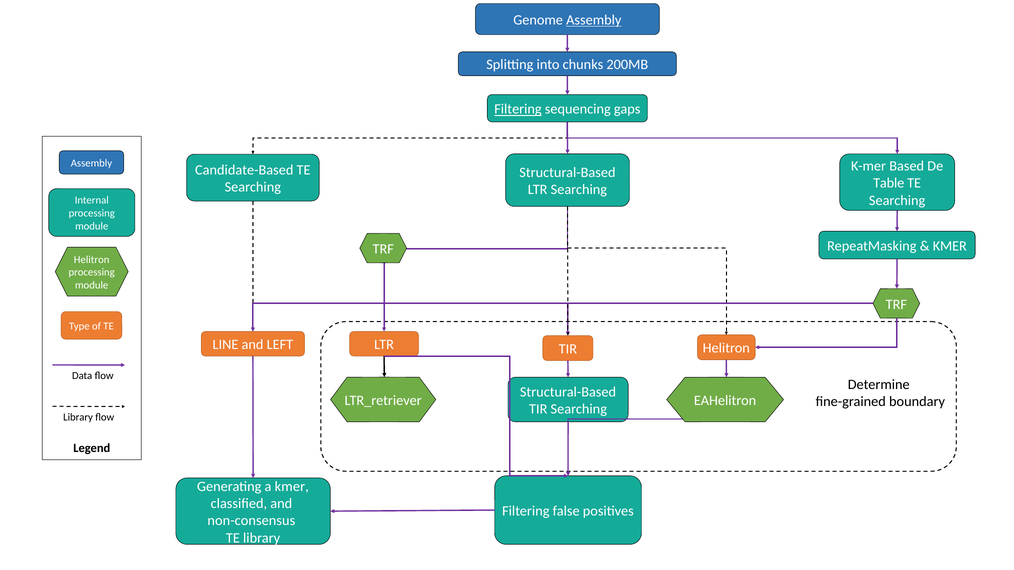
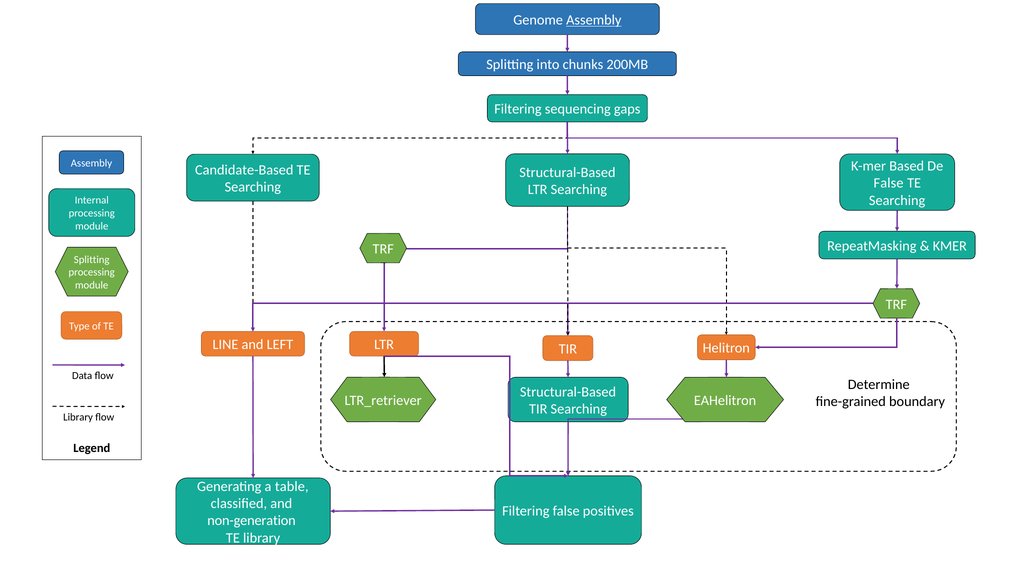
Filtering underline: present -> none (518, 109)
Table: Table -> False (889, 183)
Helitron: Helitron -> Splitting (92, 260)
a kmer: kmer -> table (292, 487)
non-consensus: non-consensus -> non-generation (251, 521)
